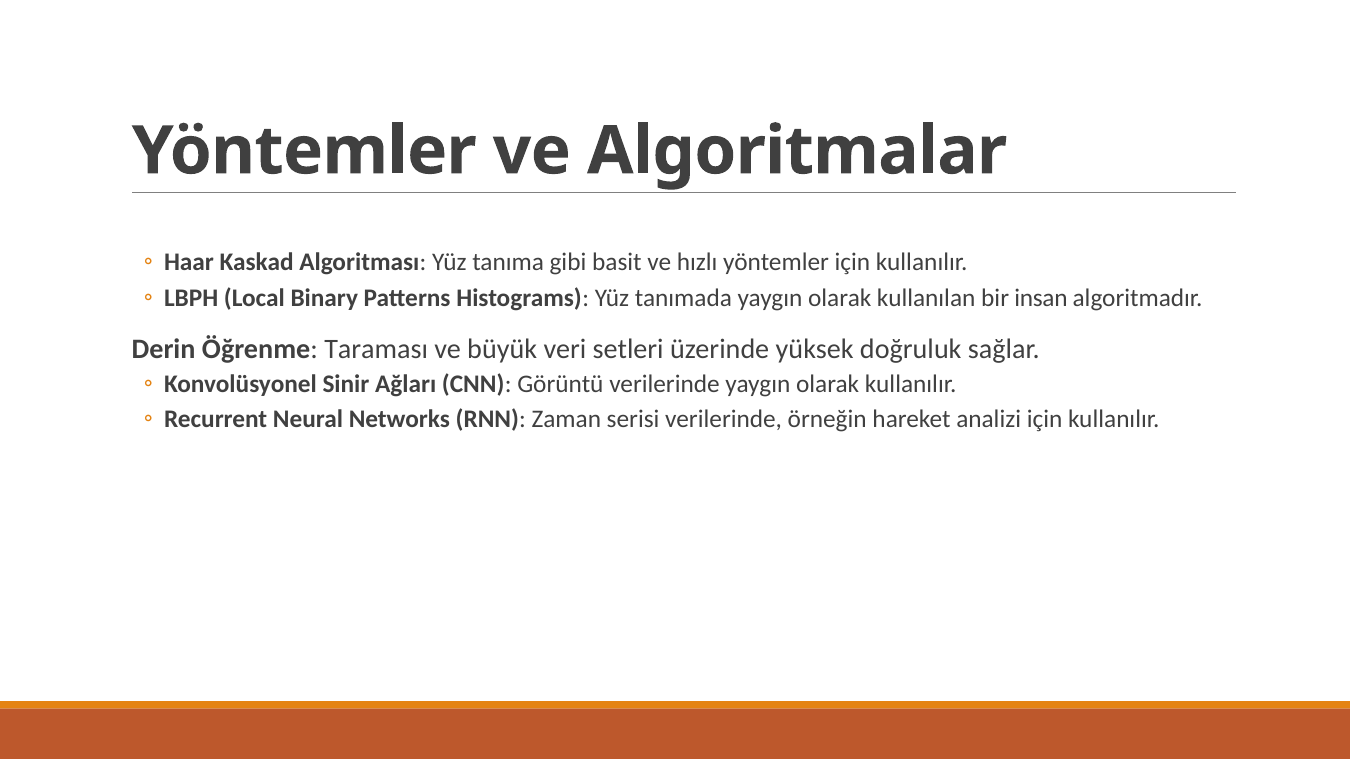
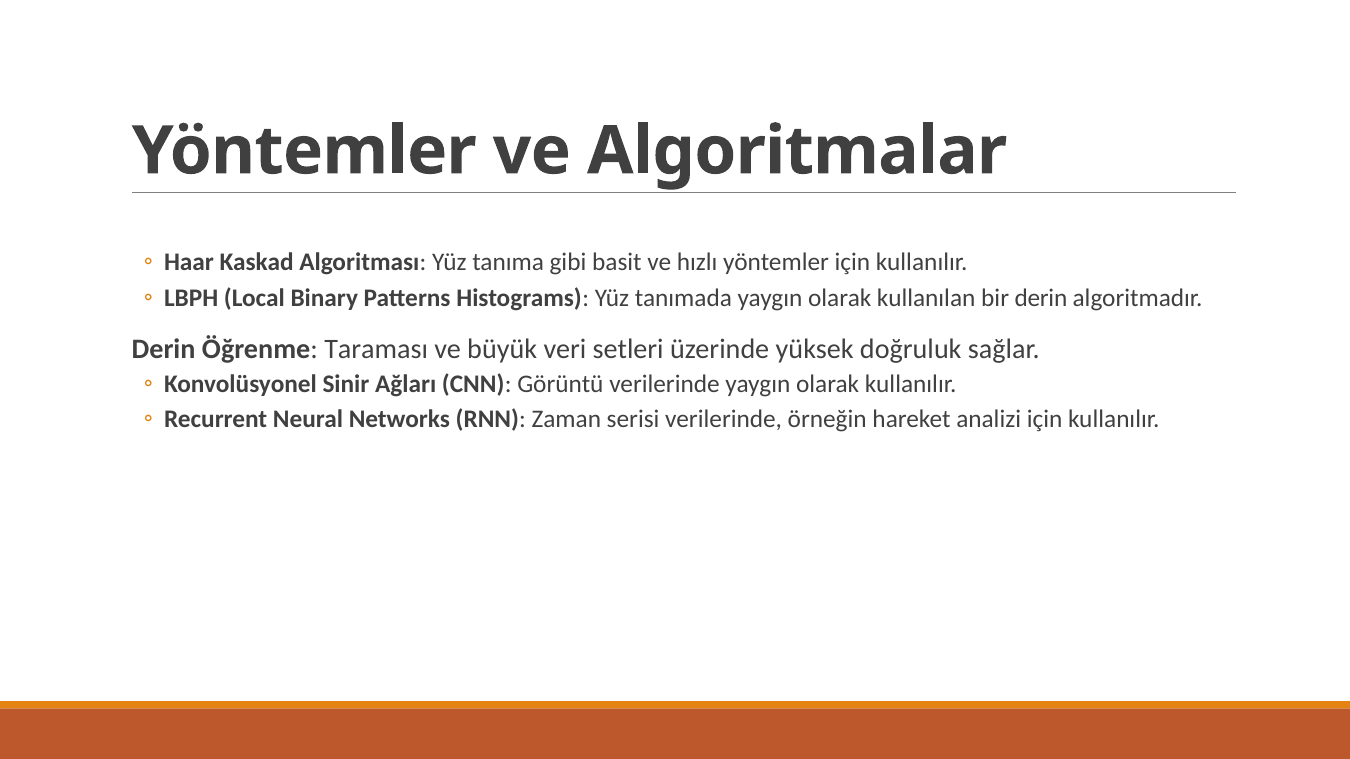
bir insan: insan -> derin (1041, 298)
